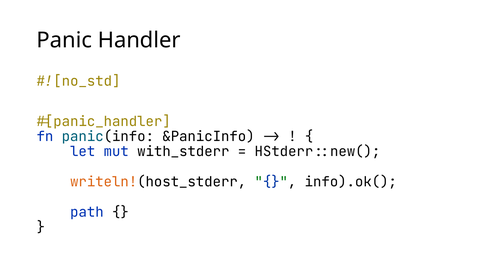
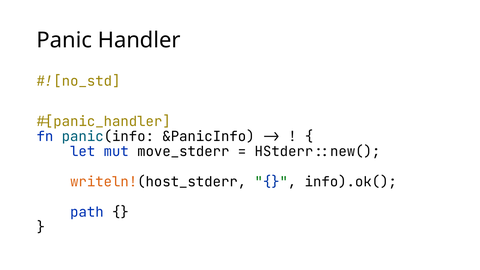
with_stderr: with_stderr -> move_stderr (183, 152)
